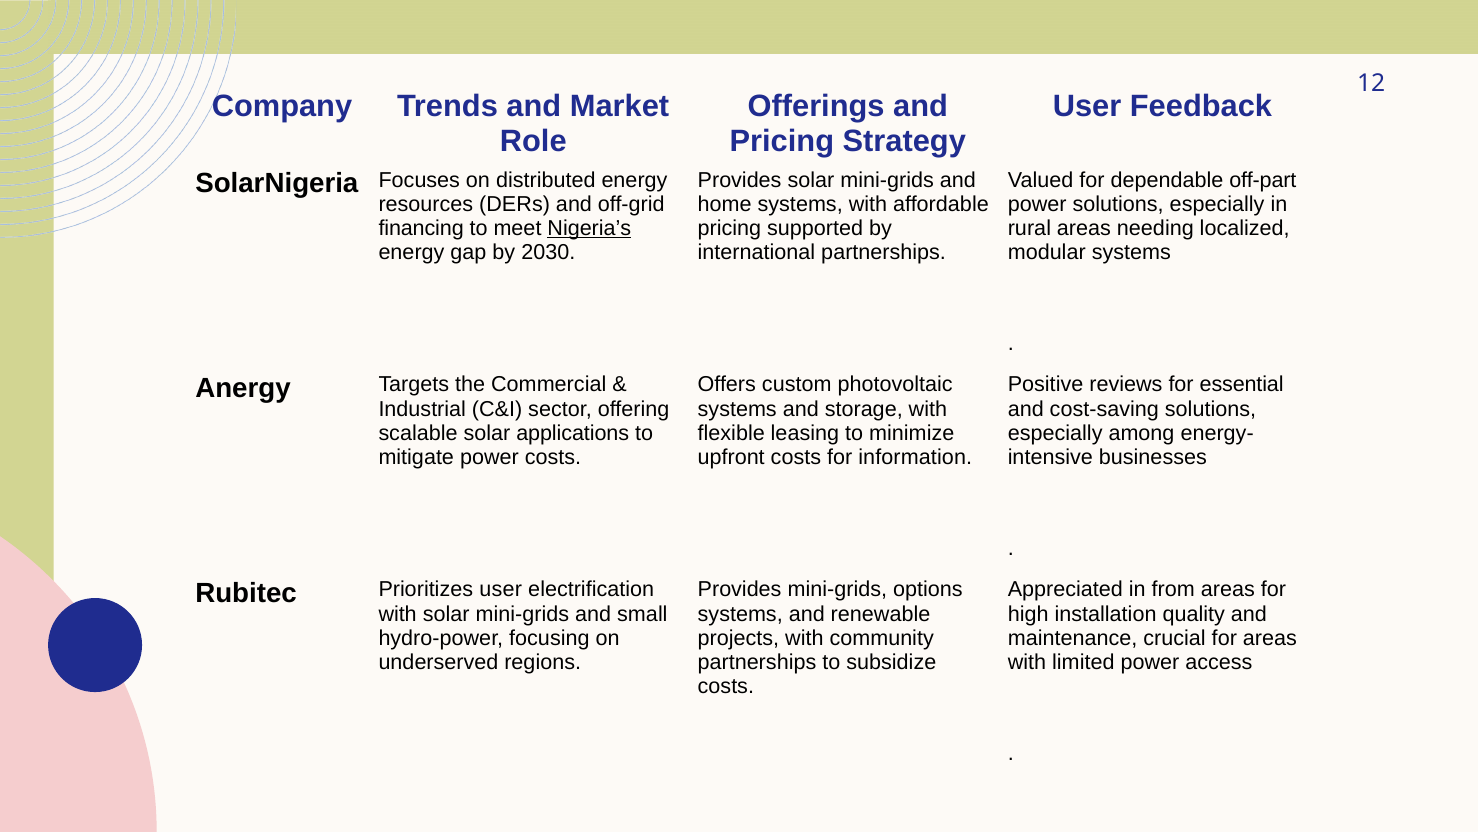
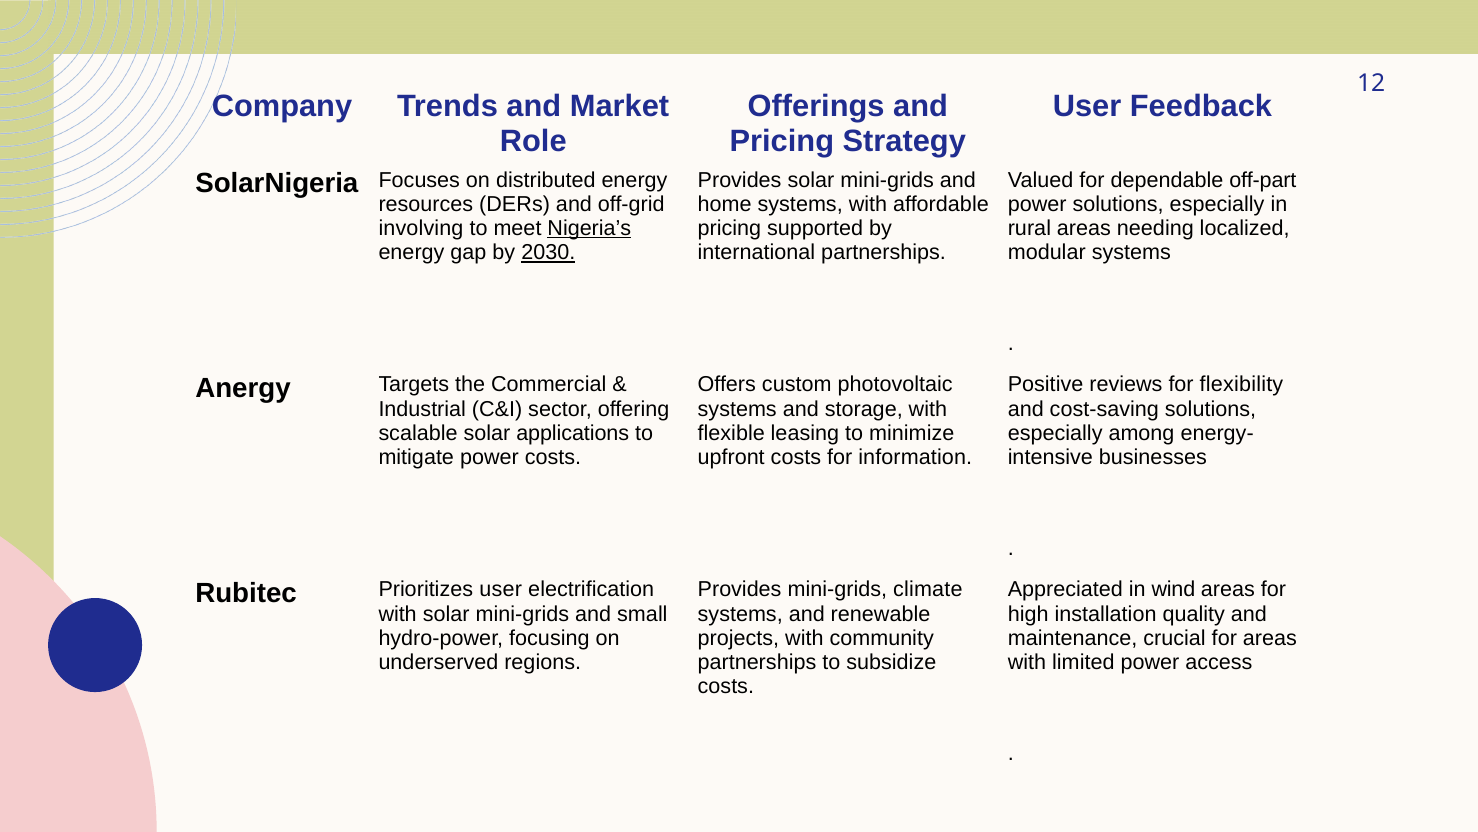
financing: financing -> involving (421, 228)
2030 underline: none -> present (548, 252)
essential: essential -> flexibility (1241, 385)
options: options -> climate (928, 589)
from: from -> wind (1173, 589)
